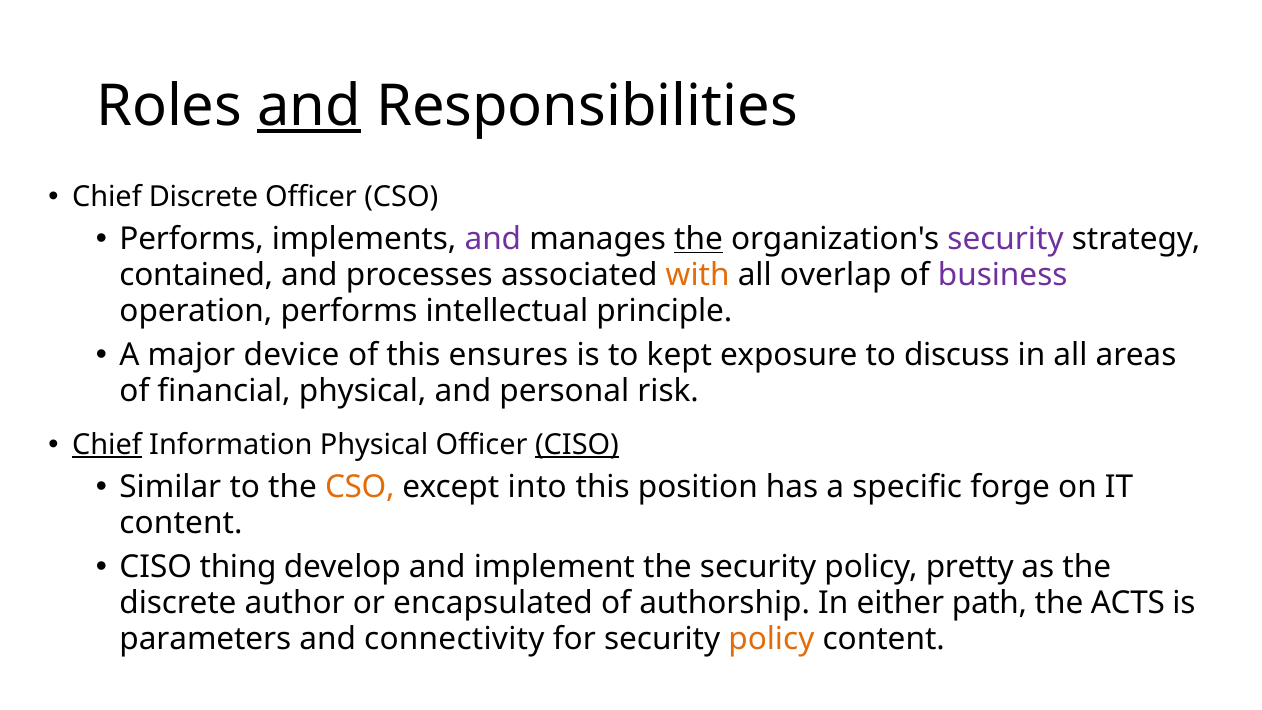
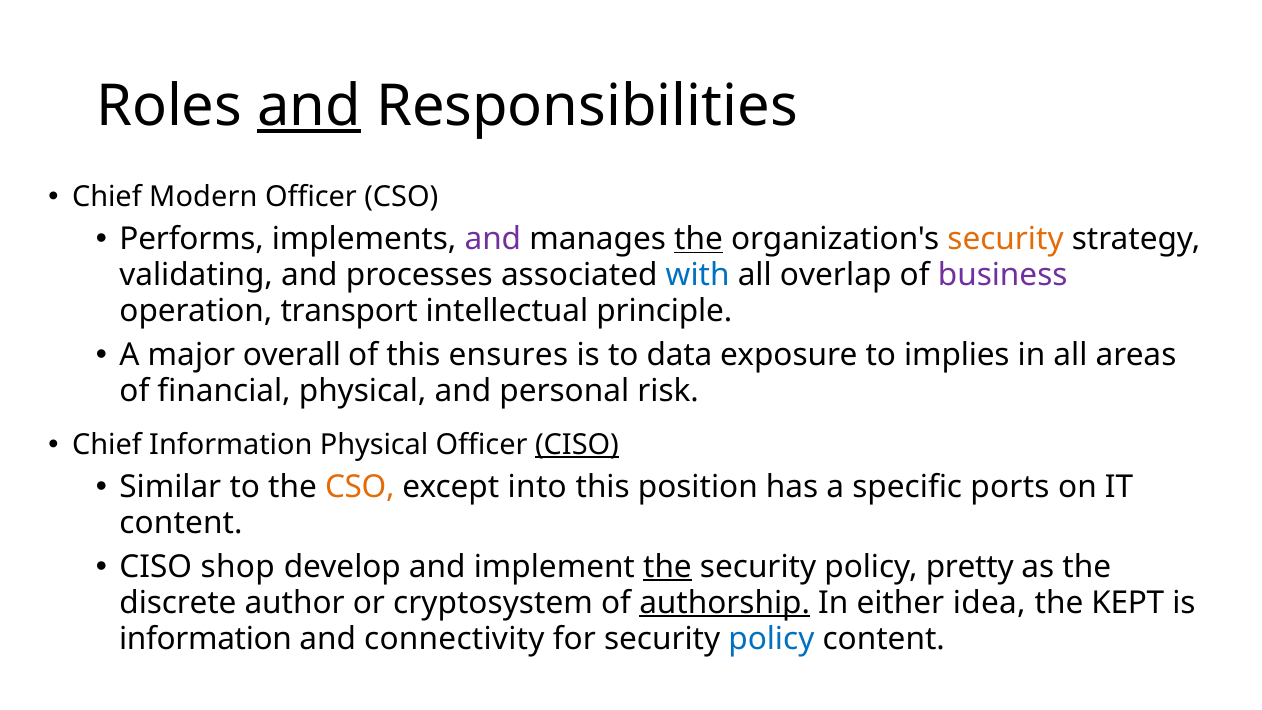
Chief Discrete: Discrete -> Modern (203, 197)
security colour: purple -> orange (1005, 239)
contained: contained -> validating (196, 275)
with colour: orange -> blue (698, 275)
operation performs: performs -> transport (349, 311)
device: device -> overall (292, 355)
kept: kept -> data (679, 355)
discuss: discuss -> implies (957, 355)
Chief underline: present -> none (107, 445)
forge: forge -> ports (1010, 487)
thing: thing -> shop (238, 567)
the underline: none -> present (667, 567)
encapsulated: encapsulated -> cryptosystem (493, 603)
authorship underline: none -> present (725, 603)
path: path -> idea (989, 603)
ACTS: ACTS -> KEPT (1128, 603)
parameters: parameters -> information (205, 639)
policy colour: orange -> blue (771, 639)
